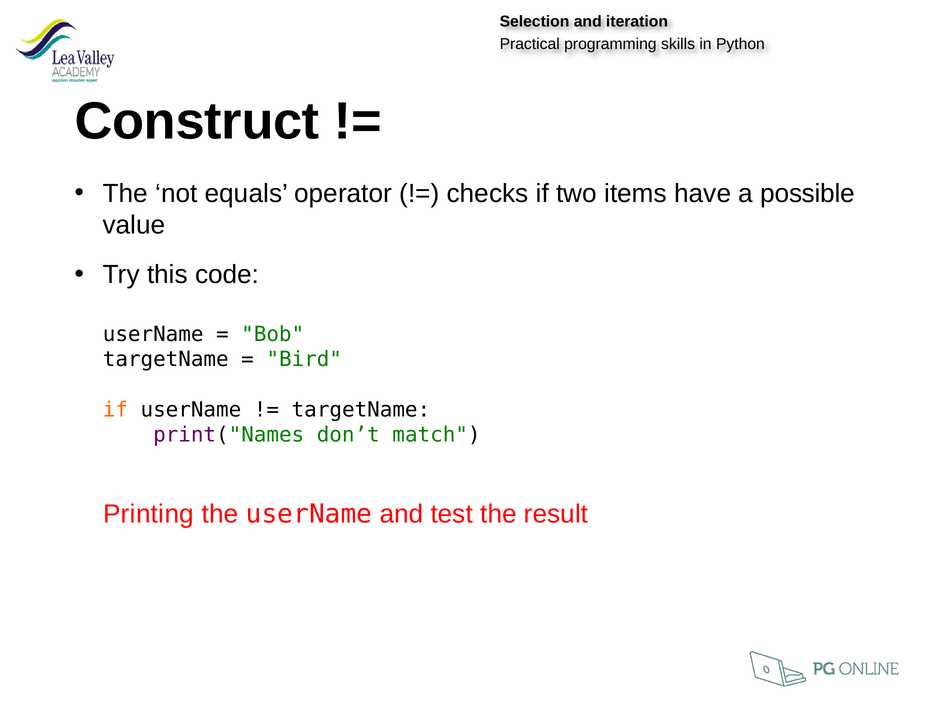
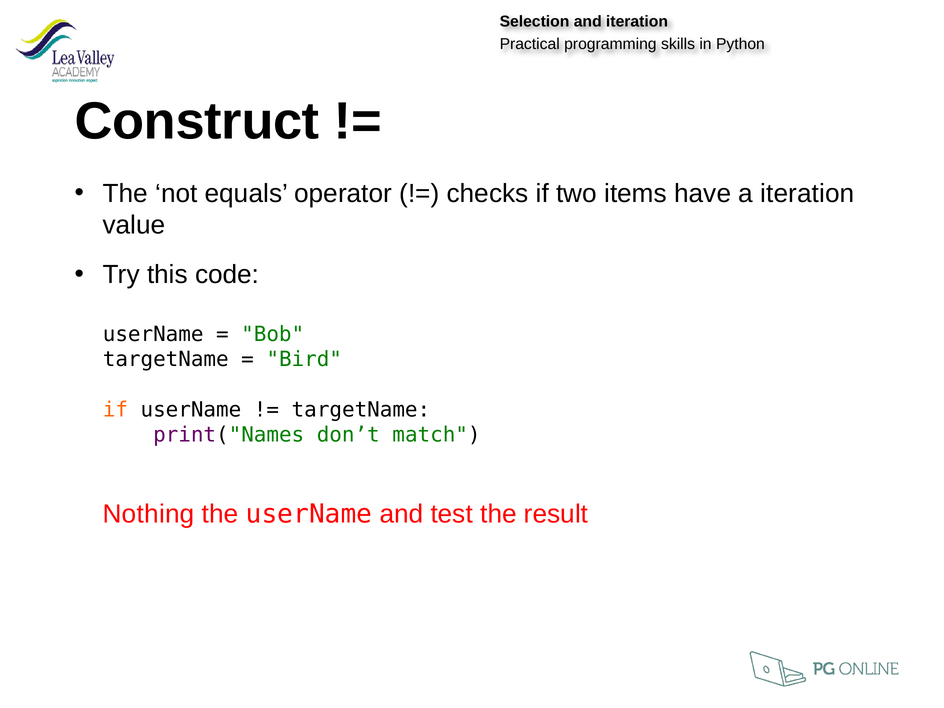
a possible: possible -> iteration (807, 194)
Printing: Printing -> Nothing (149, 514)
